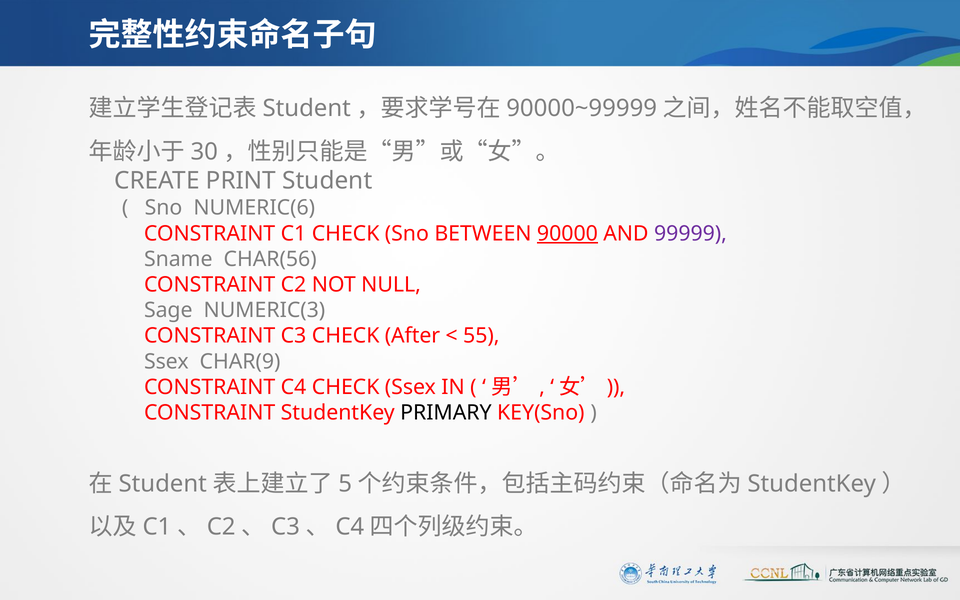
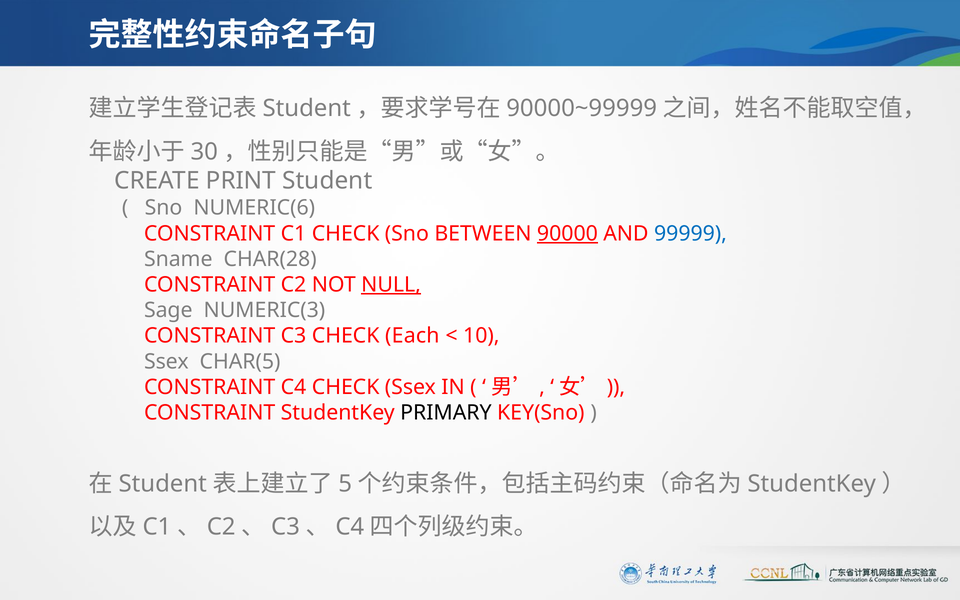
99999 colour: purple -> blue (691, 234)
CHAR(56: CHAR(56 -> CHAR(28 (270, 259)
NULL underline: none -> present (391, 285)
After: After -> Each (412, 336)
55: 55 -> 10 (481, 336)
CHAR(9: CHAR(9 -> CHAR(5 (240, 361)
